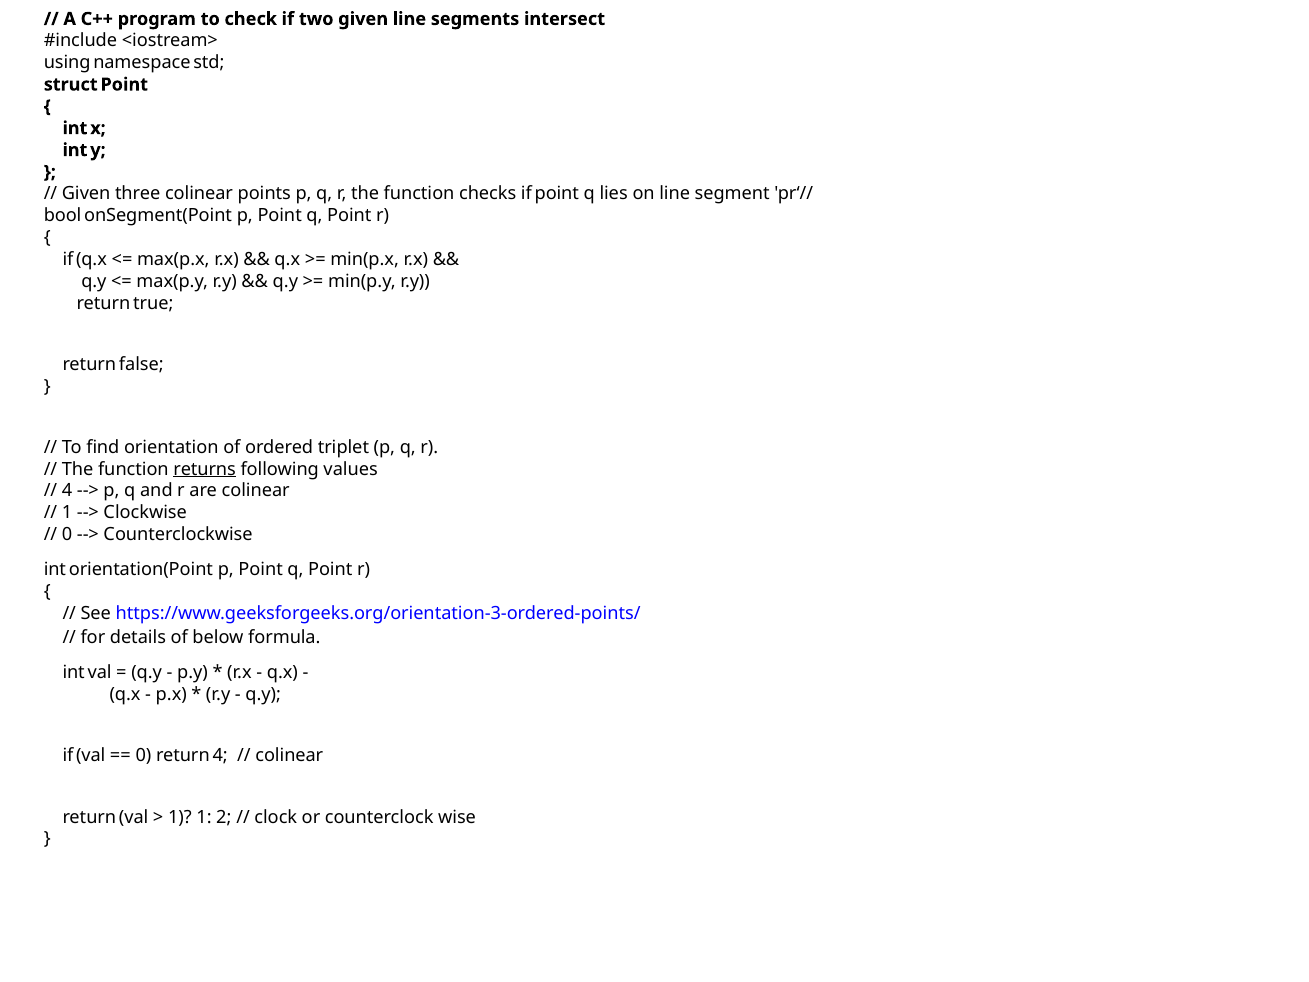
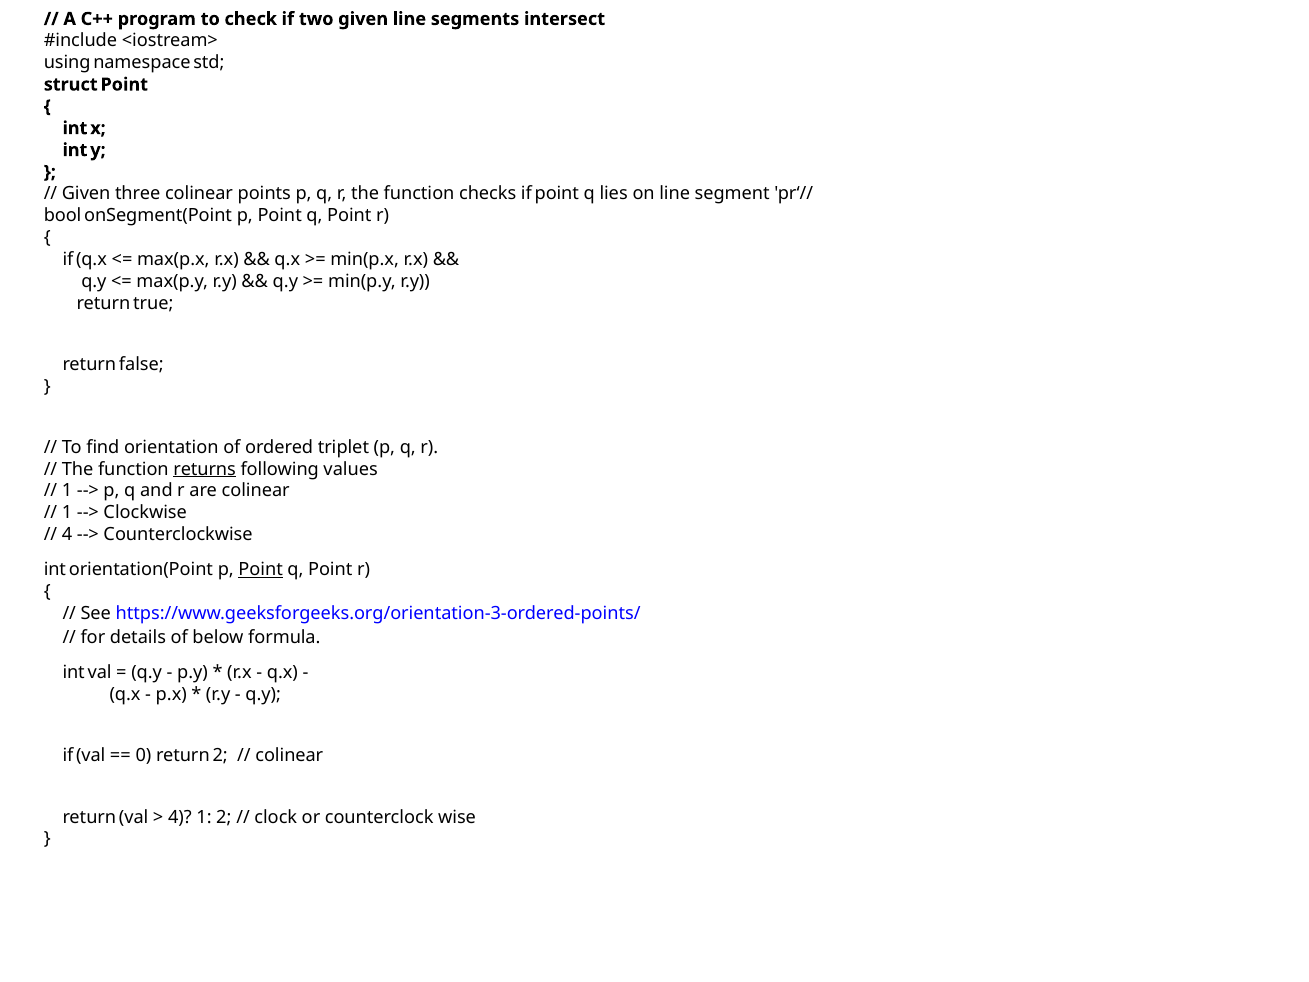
4: 4 -> 1 (67, 491)
0: 0 -> 4 (67, 535)
Point underline: none -> present (261, 569)
return 4: 4 -> 2 (220, 756)
1: 1 -> 4 (180, 817)
